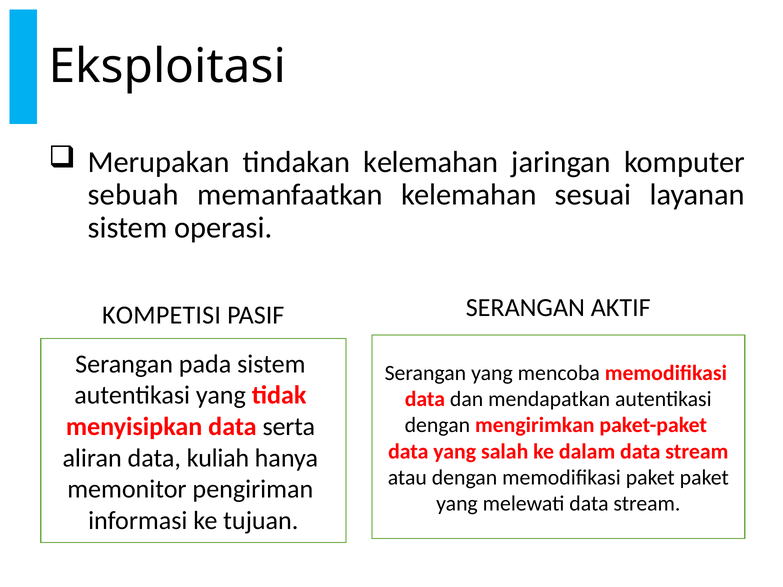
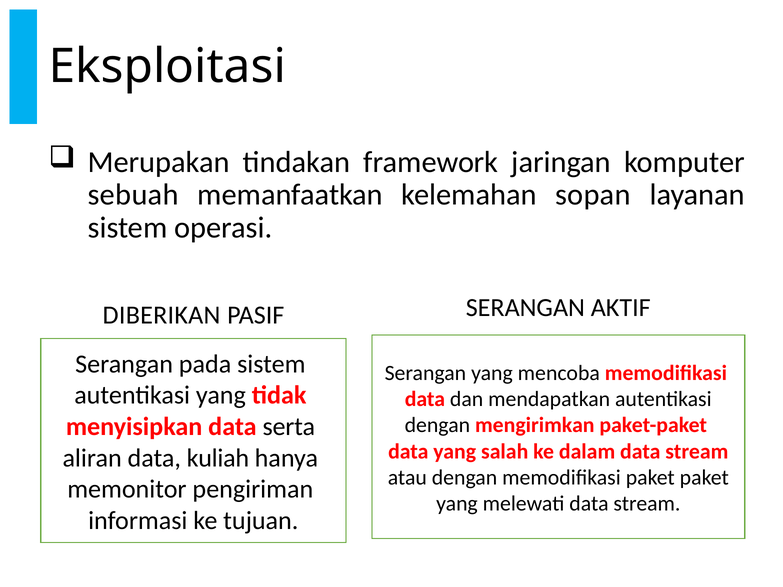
tindakan kelemahan: kelemahan -> framework (431, 162)
sesuai: sesuai -> sopan (593, 195)
KOMPETISI: KOMPETISI -> DIBERIKAN (162, 315)
